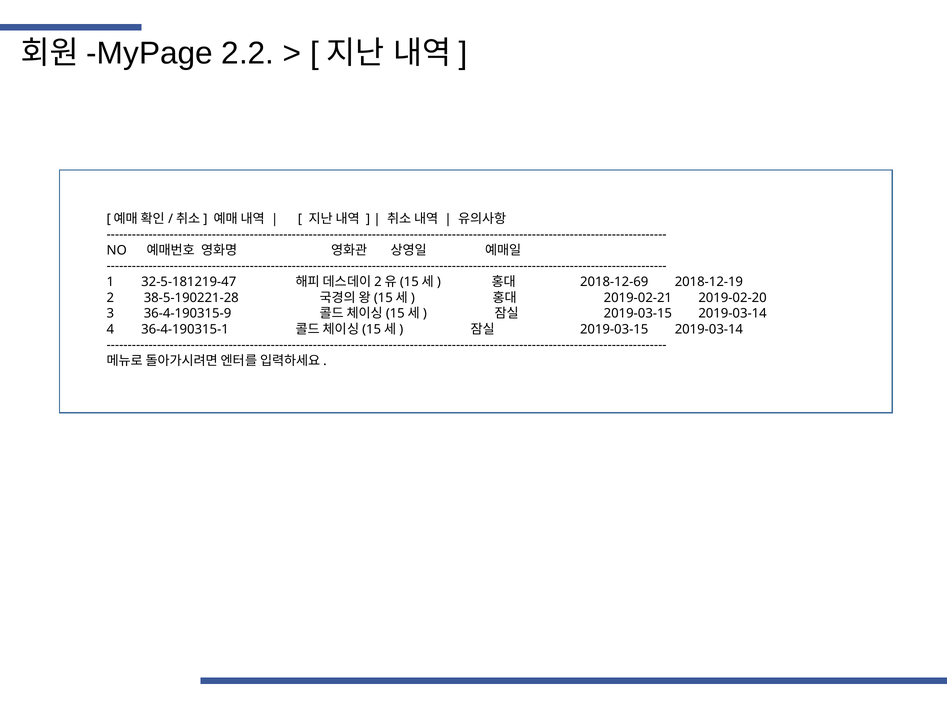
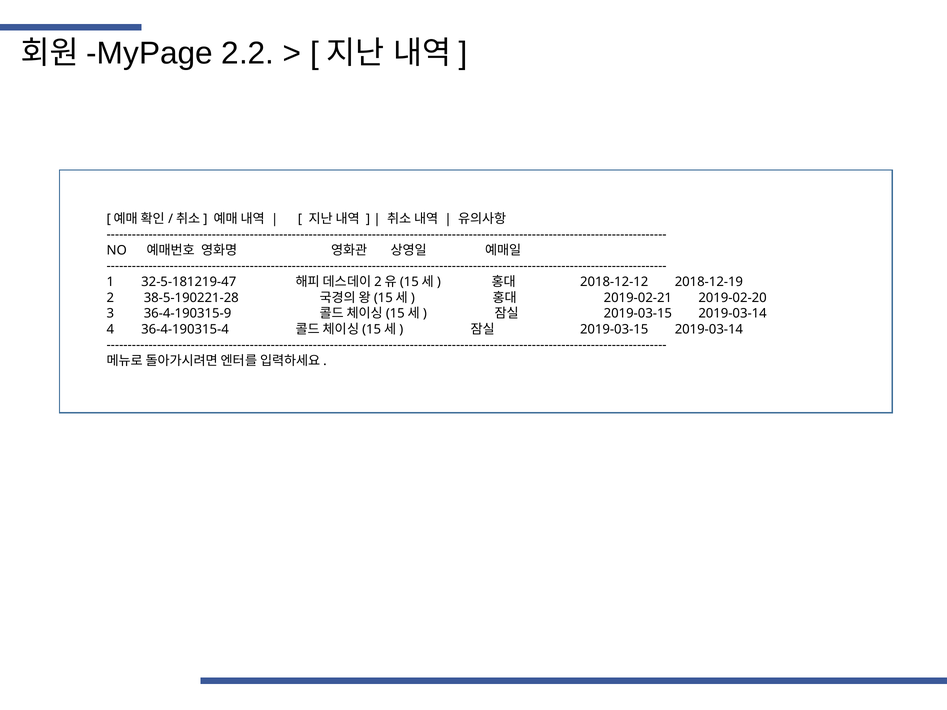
2018-12-69: 2018-12-69 -> 2018-12-12 (614, 282)
36-4-190315-1: 36-4-190315-1 -> 36-4-190315-4 (185, 329)
